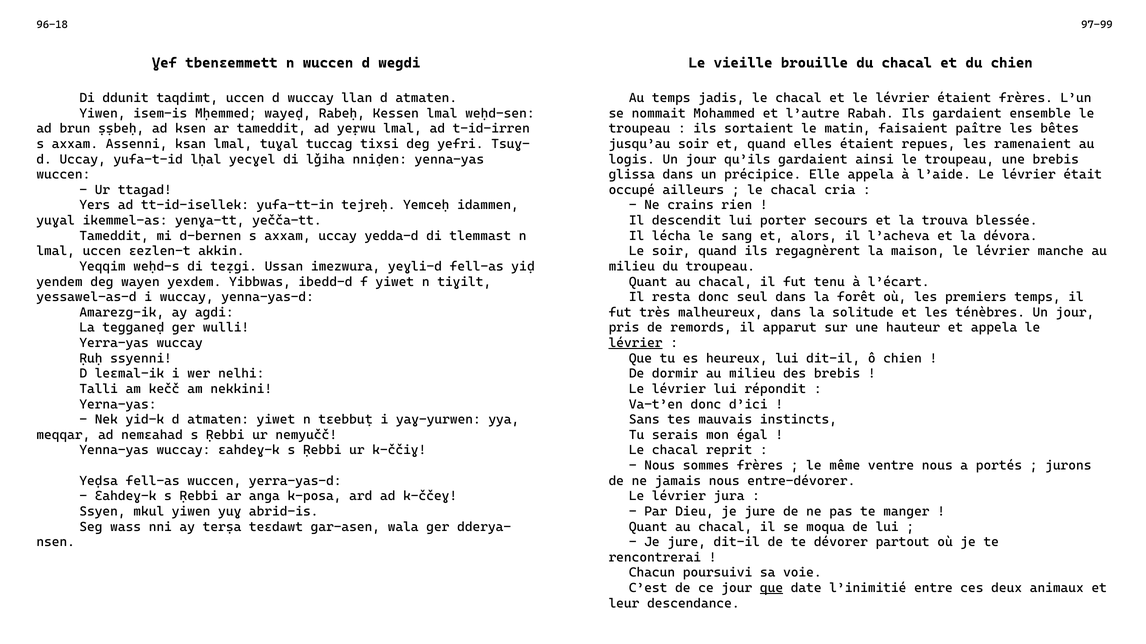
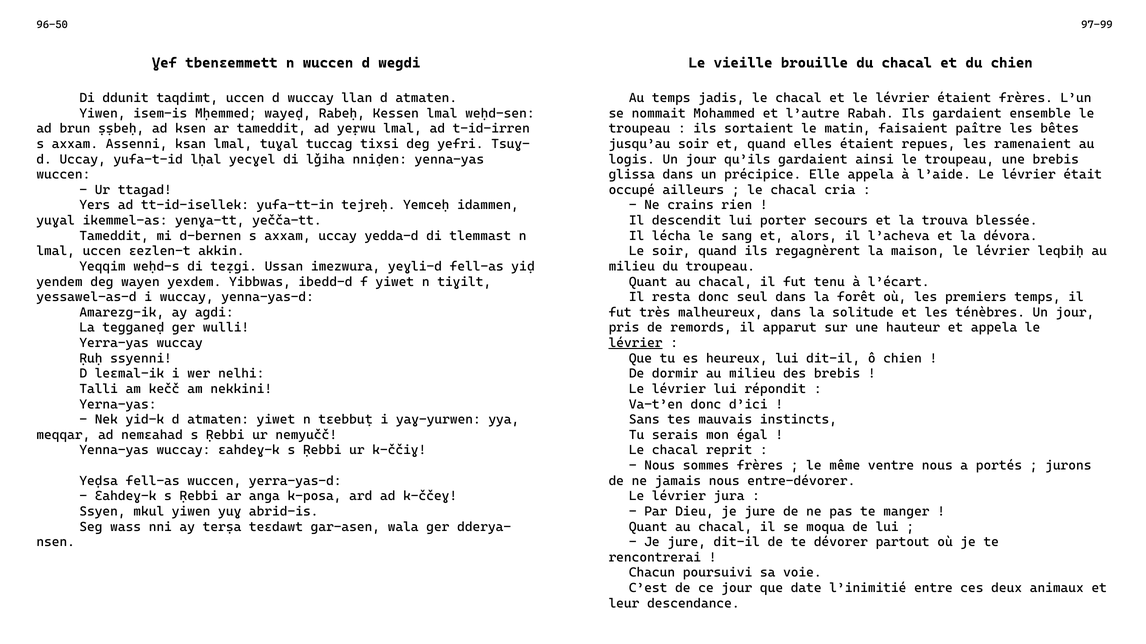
96-18: 96-18 -> 96-50 (52, 25)
manche: manche -> leqbiḥ (1061, 251)
que underline: present -> none (772, 589)
